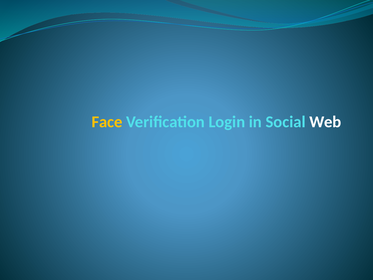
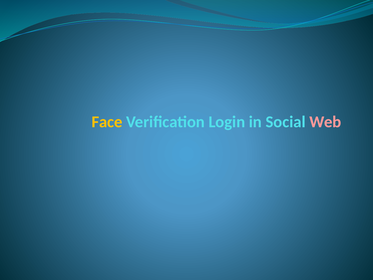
Web colour: white -> pink (325, 122)
